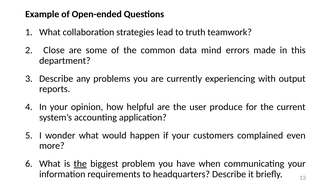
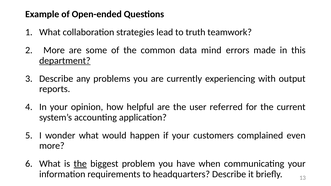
Close: Close -> More (54, 50)
department underline: none -> present (65, 61)
produce: produce -> referred (226, 107)
